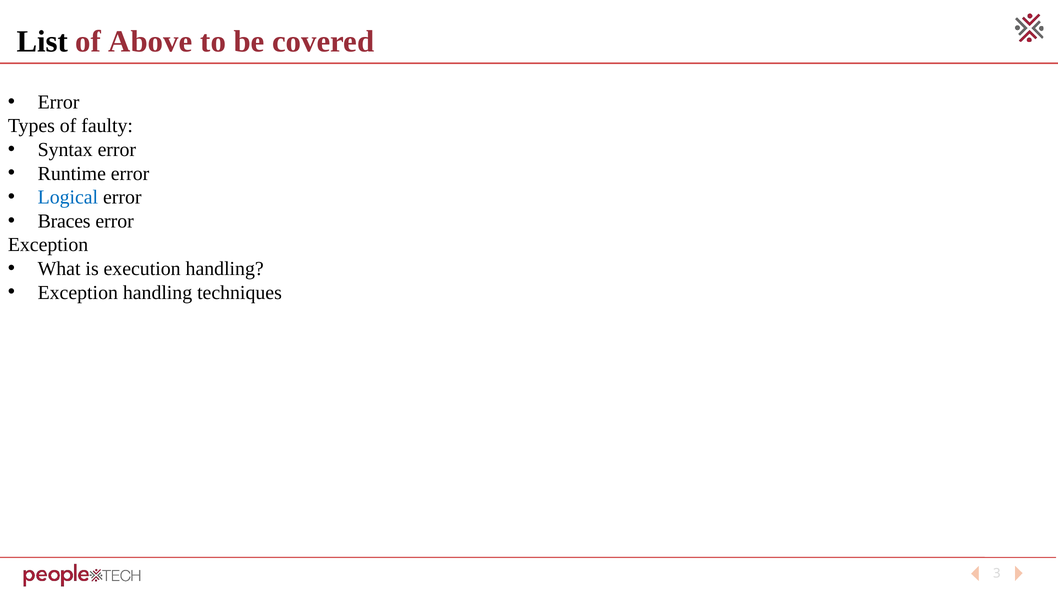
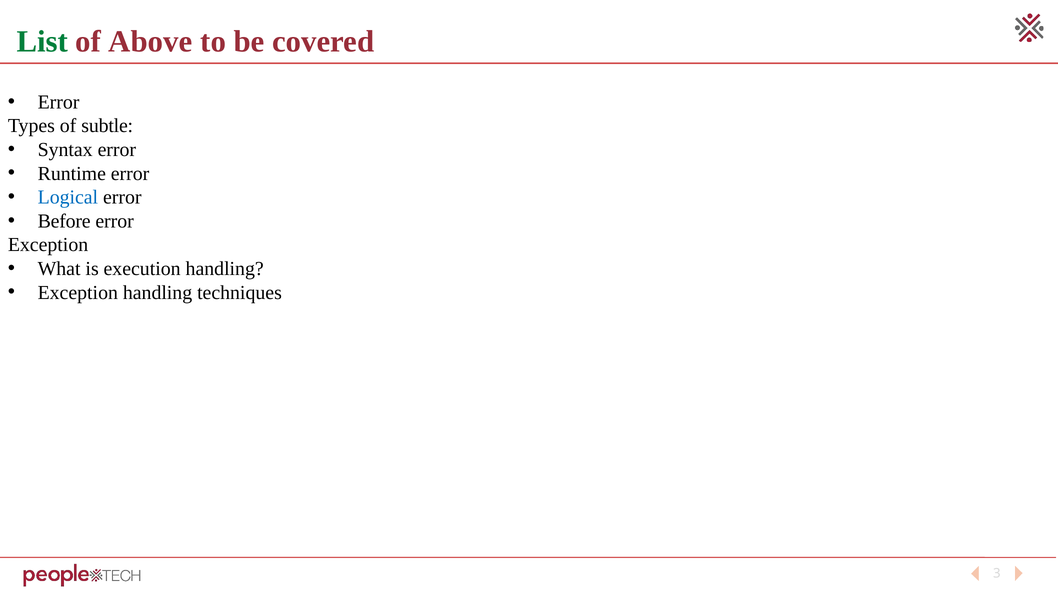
List colour: black -> green (42, 42)
faulty: faulty -> subtle (107, 126)
Braces: Braces -> Before (64, 221)
